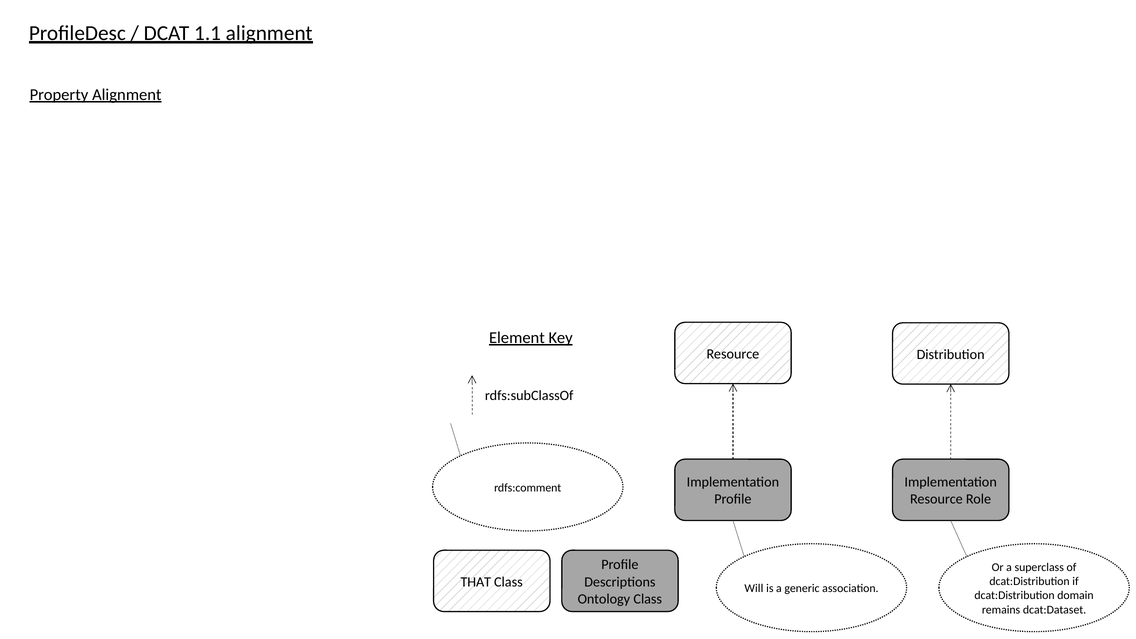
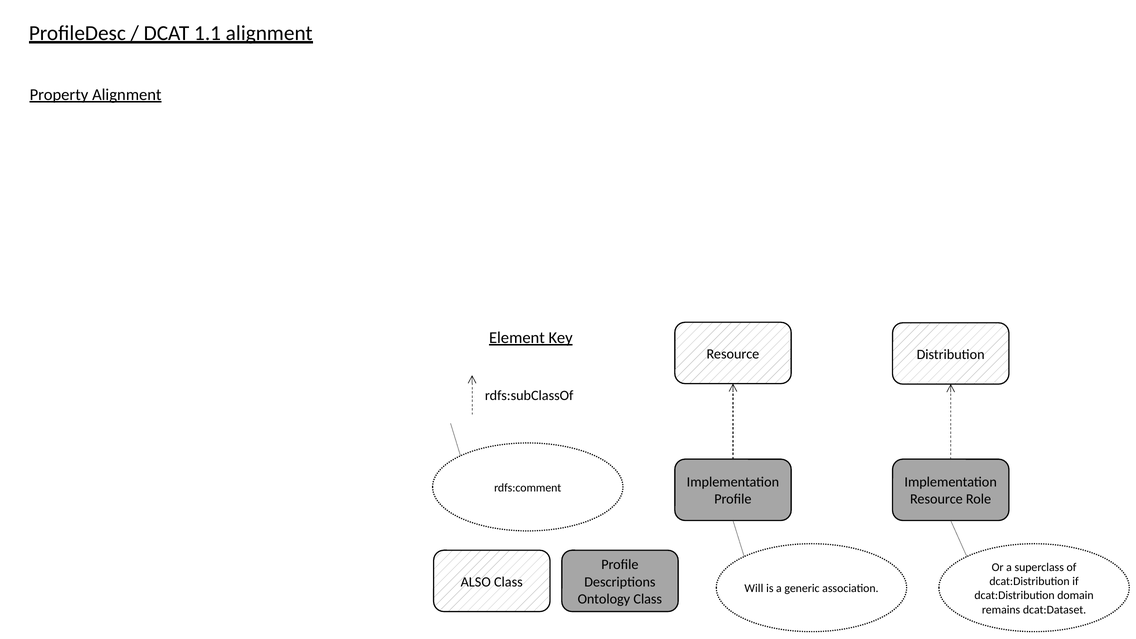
THAT: THAT -> ALSO (476, 582)
